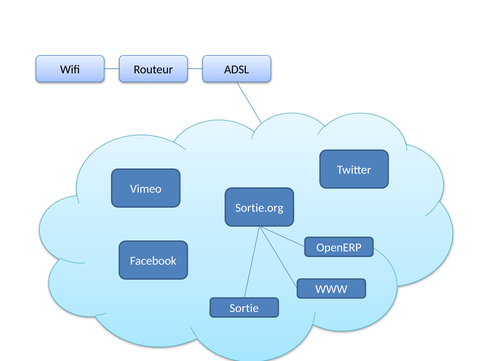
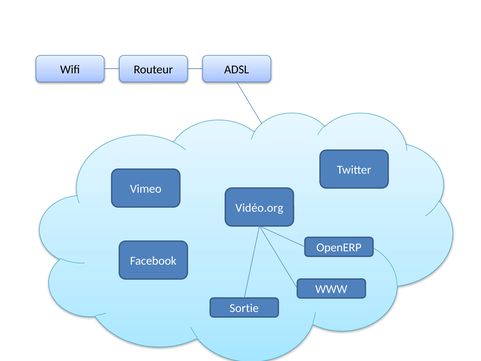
Sortie.org: Sortie.org -> Vidéo.org (259, 208)
